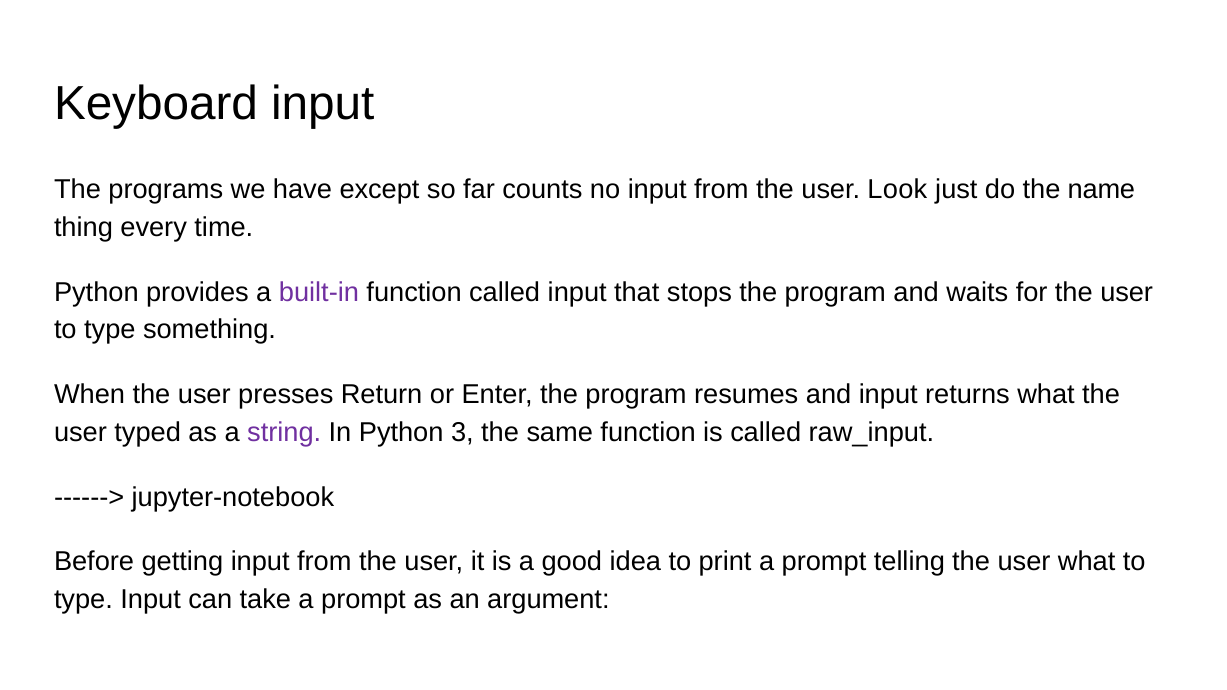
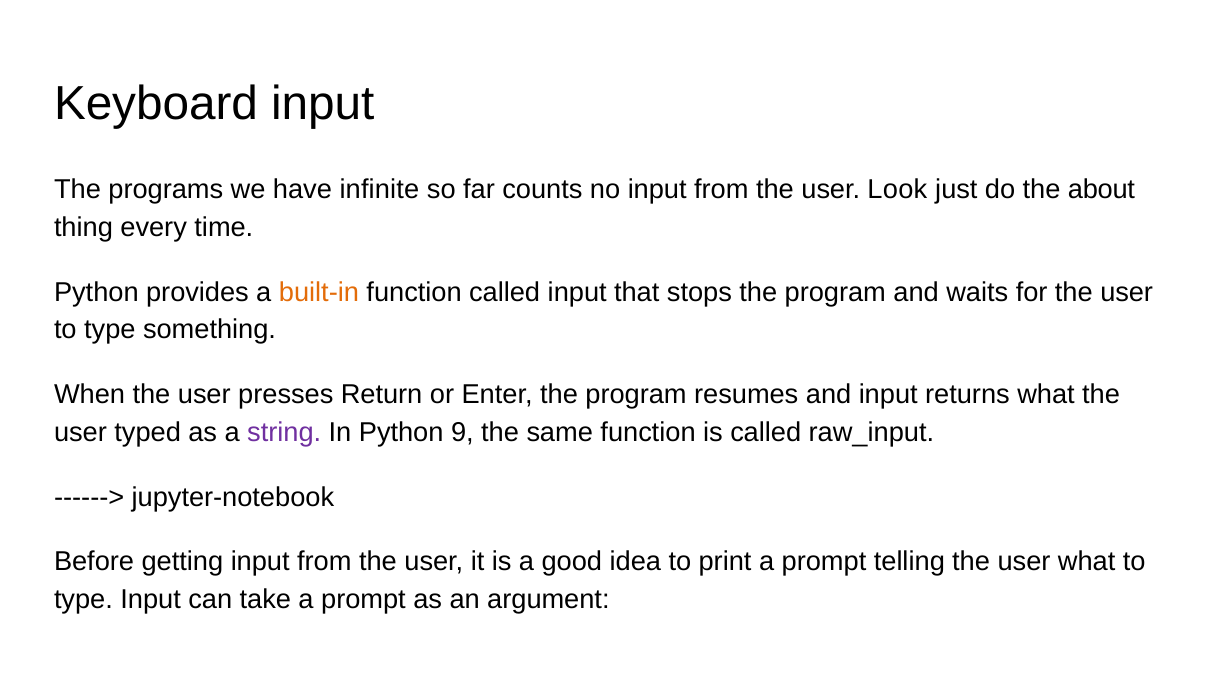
except: except -> infinite (379, 190)
name: name -> about (1101, 190)
built-in colour: purple -> orange (319, 292)
3: 3 -> 9 (462, 432)
